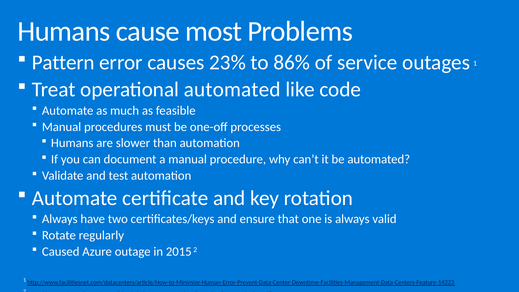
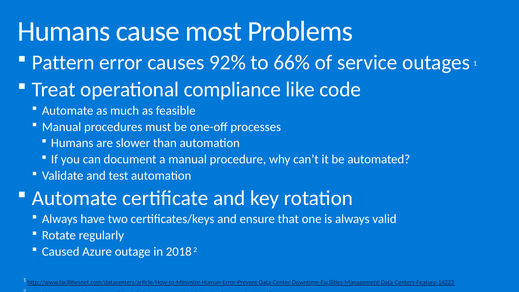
23%: 23% -> 92% (228, 62)
86%: 86% -> 66% (292, 62)
operational automated: automated -> compliance (232, 90)
2015: 2015 -> 2018 (179, 252)
